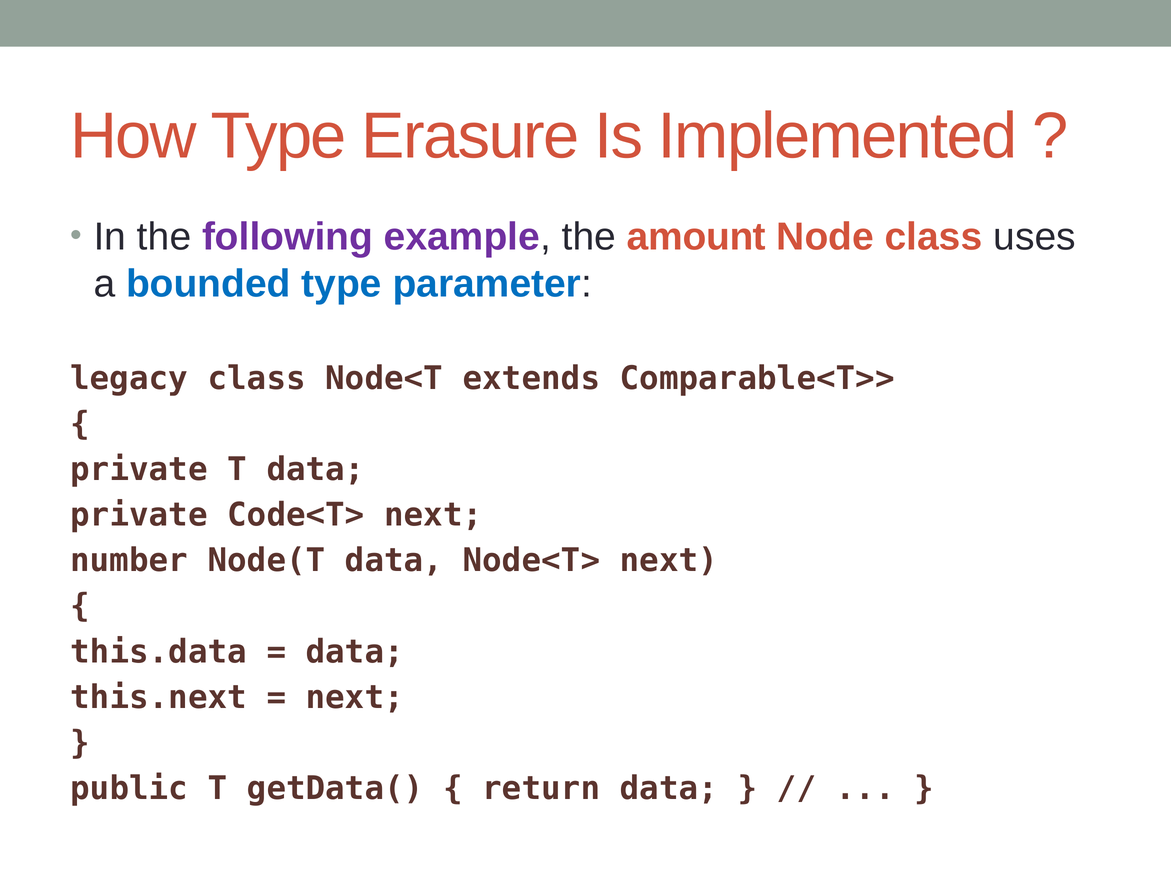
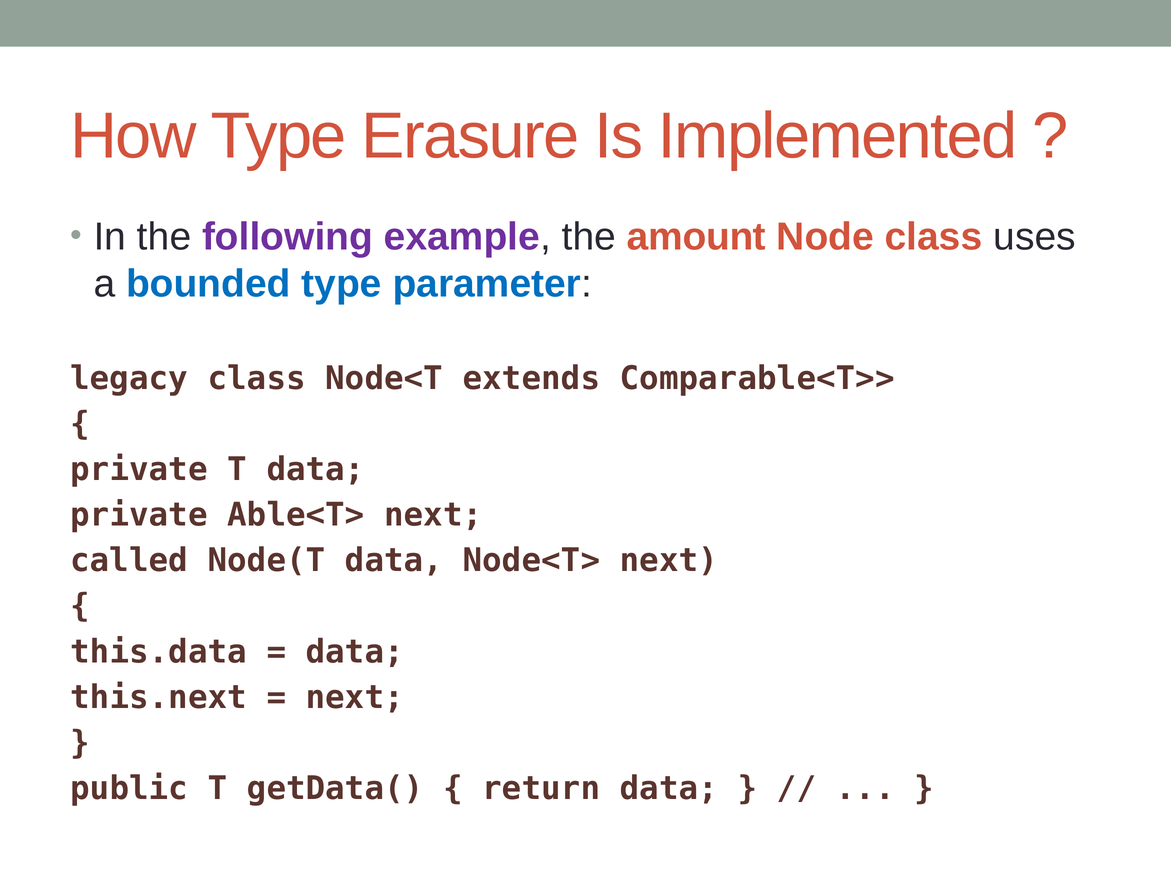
Code<T>: Code<T> -> Able<T> (296, 515)
number: number -> called (129, 561)
